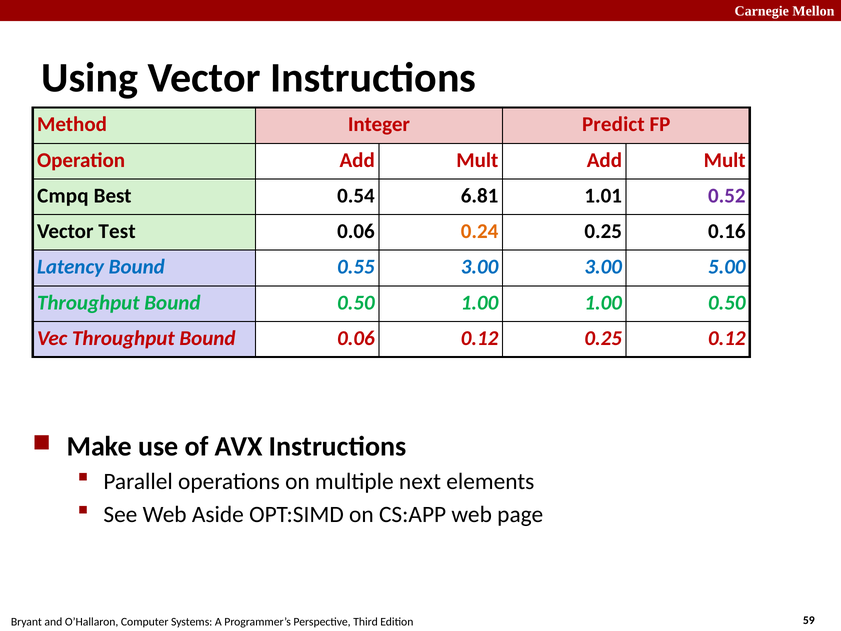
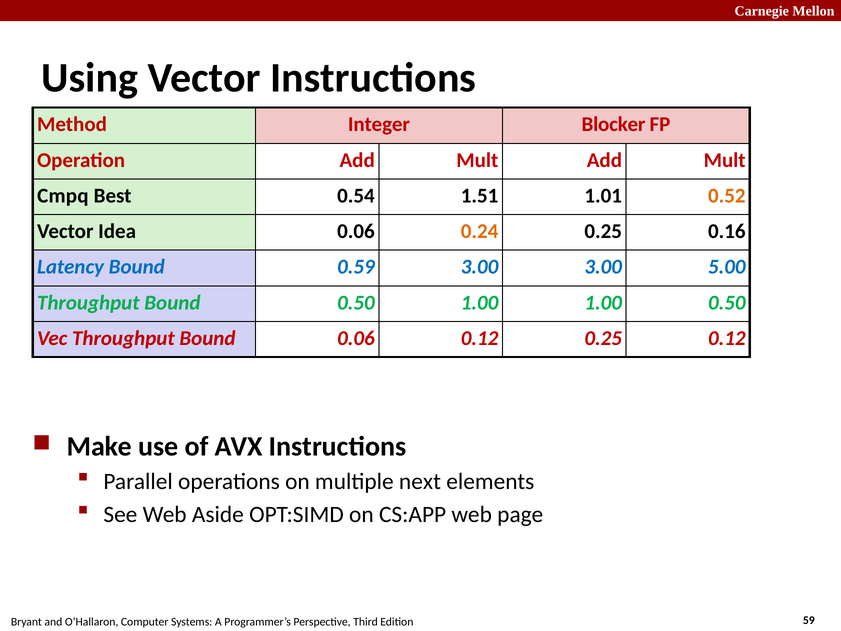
Predict: Predict -> Blocker (614, 124)
6.81: 6.81 -> 1.51 (480, 196)
0.52 colour: purple -> orange (727, 196)
Test: Test -> Idea (117, 231)
0.55: 0.55 -> 0.59 (356, 267)
